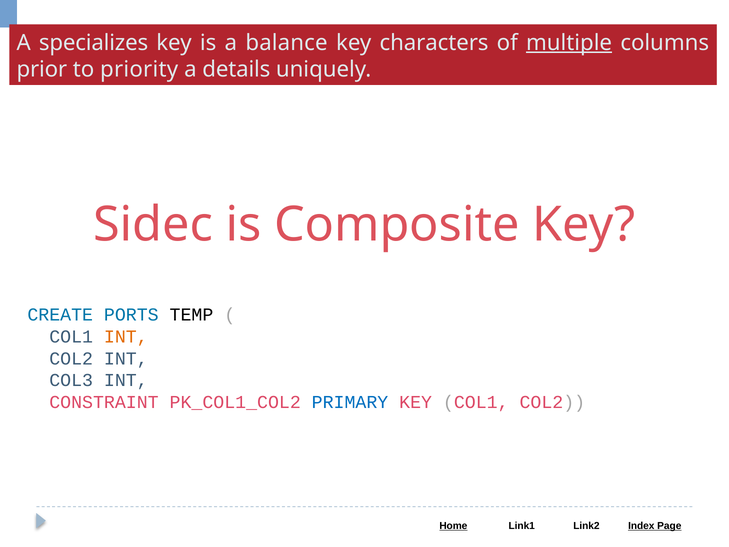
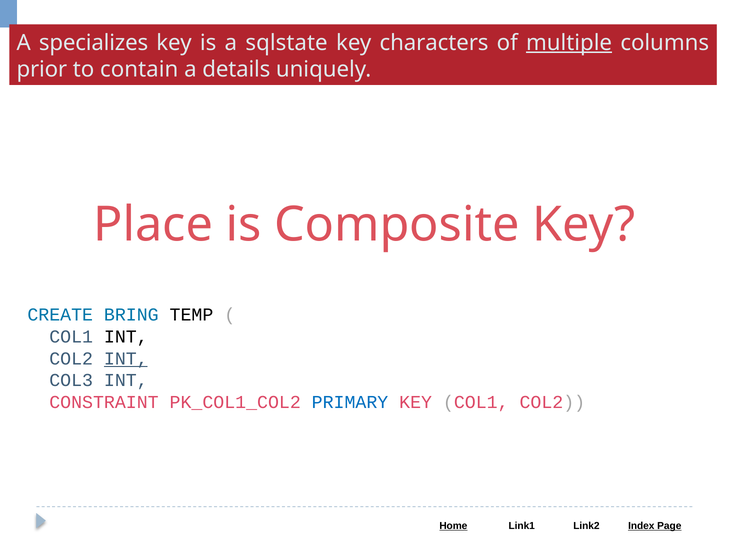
balance: balance -> sqlstate (287, 43)
priority: priority -> contain (139, 70)
Sidec: Sidec -> Place (153, 224)
PORTS: PORTS -> BRING (131, 315)
INT colour: orange -> black (126, 337)
INT underline: none -> present (126, 358)
